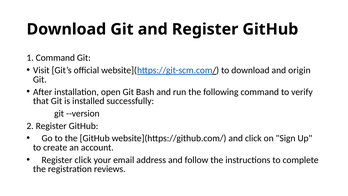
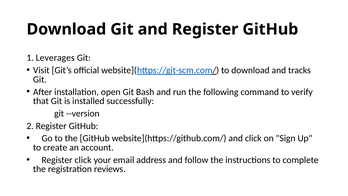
1 Command: Command -> Leverages (55, 58)
origin: origin -> tracks (299, 70)
